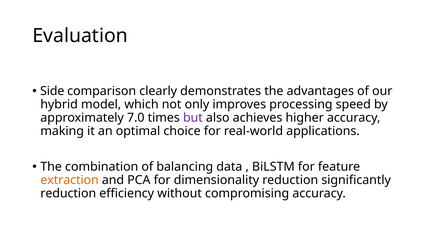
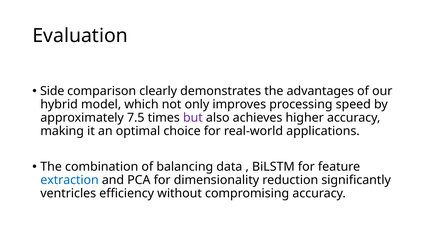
7.0: 7.0 -> 7.5 (136, 118)
extraction colour: orange -> blue (70, 180)
reduction: reduction -> ventricles (68, 194)
